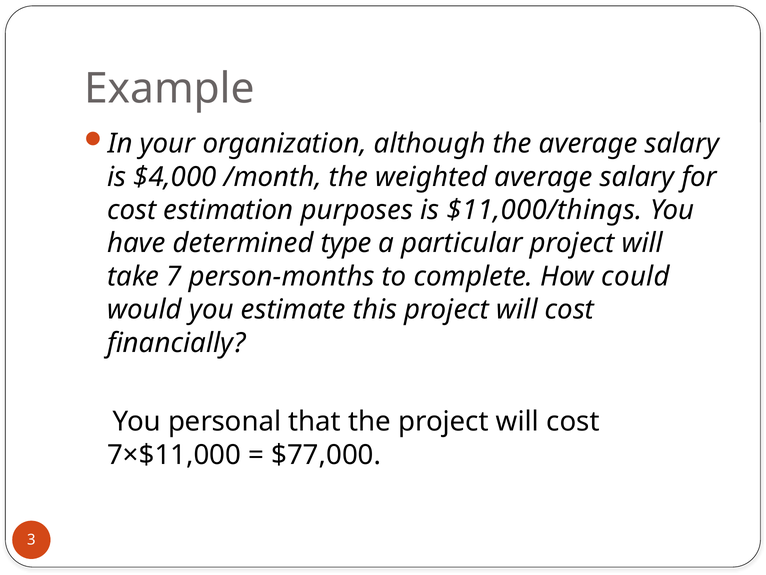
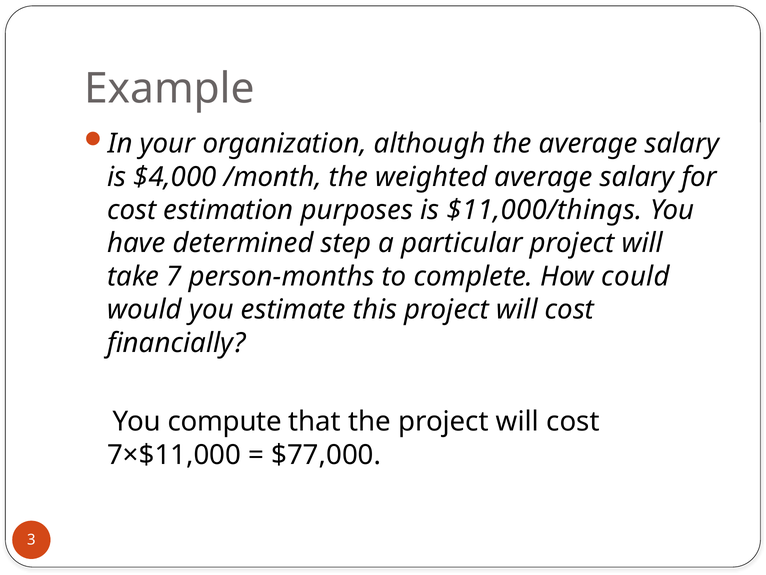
type: type -> step (346, 243)
personal: personal -> compute (225, 421)
